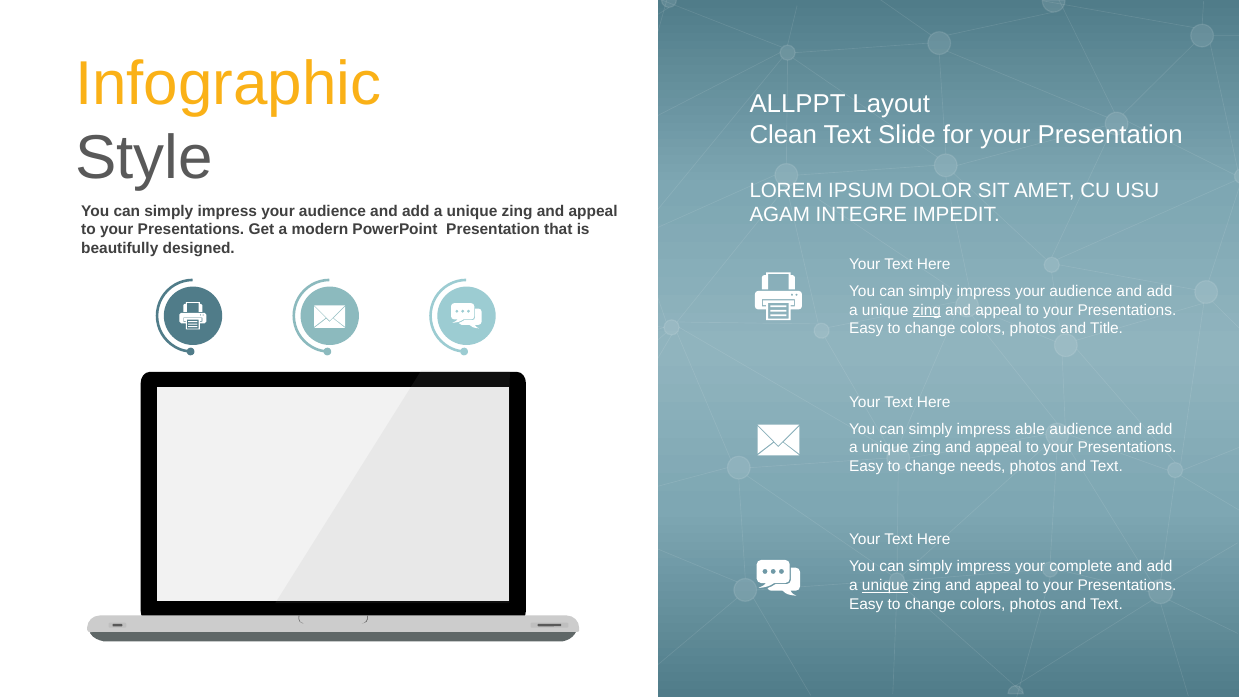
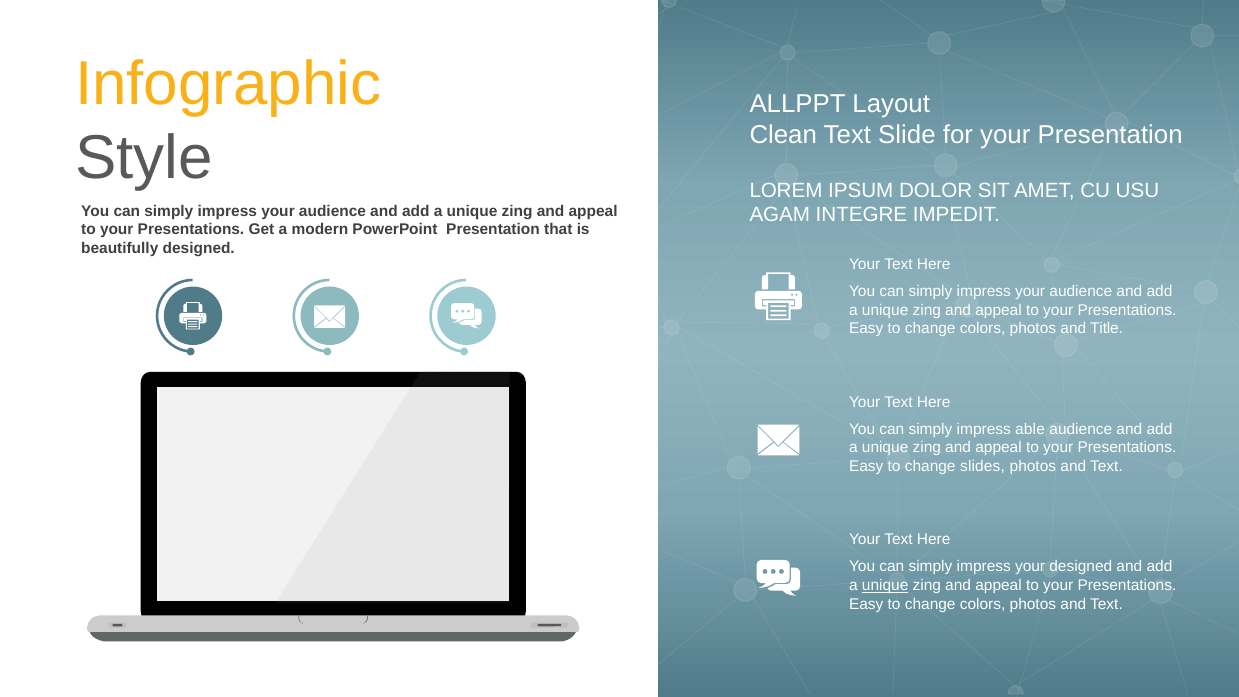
zing underline: present -> none (927, 310)
needs: needs -> slides (983, 466)
your complete: complete -> designed (1081, 567)
